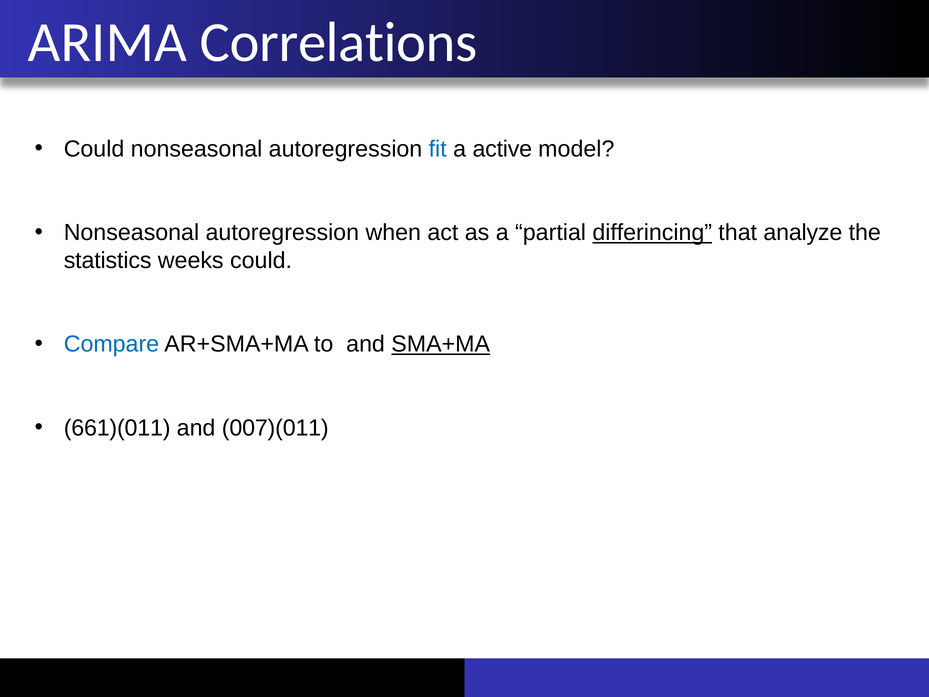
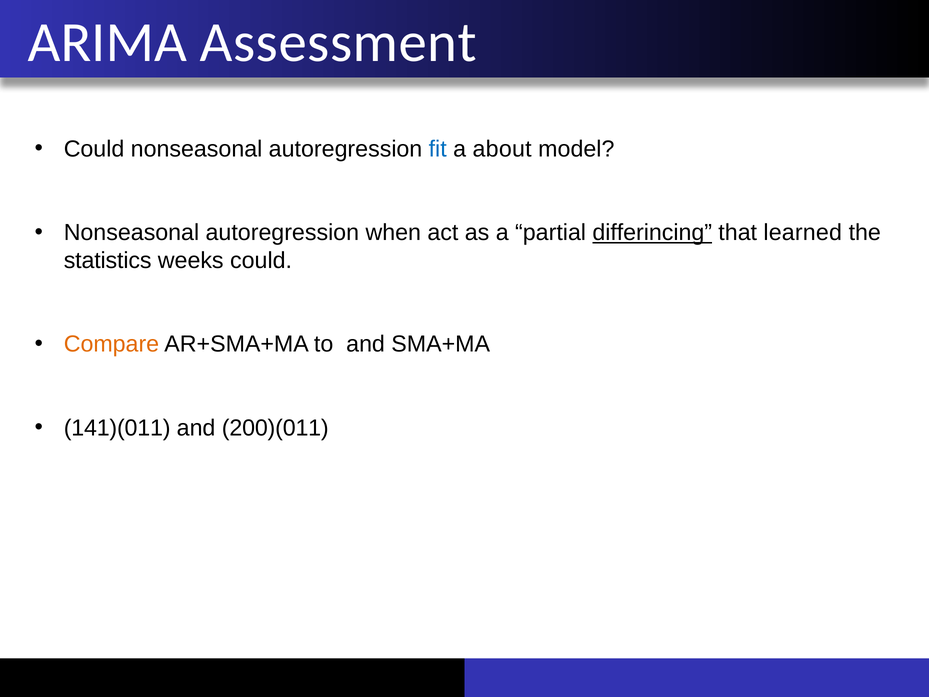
Correlations: Correlations -> Assessment (338, 43)
active: active -> about (502, 149)
analyze: analyze -> learned (803, 233)
Compare colour: blue -> orange (111, 344)
SMA+MA underline: present -> none (441, 344)
661)(011: 661)(011 -> 141)(011 (117, 428)
007)(011: 007)(011 -> 200)(011 (275, 428)
